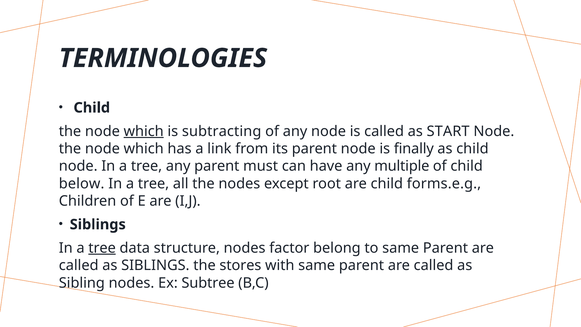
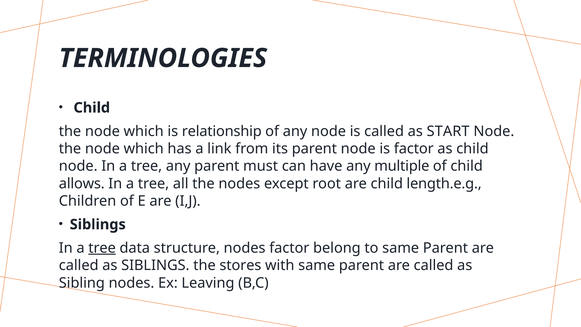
which underline: present -> none (144, 131)
subtracting: subtracting -> relationship (222, 131)
is finally: finally -> factor (414, 149)
below: below -> allows (82, 183)
forms.e.g: forms.e.g -> length.e.g (444, 183)
Subtree: Subtree -> Leaving (208, 283)
